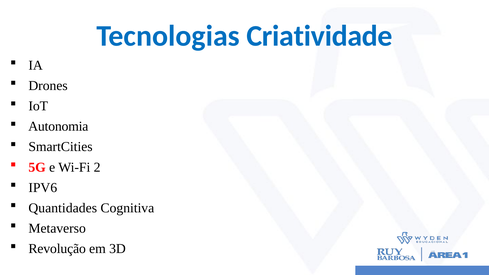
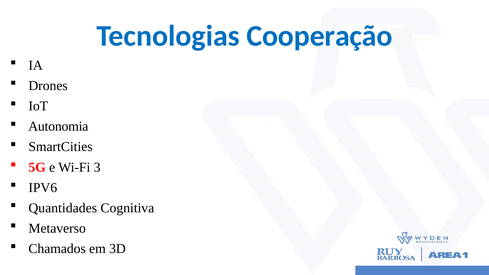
Criatividade: Criatividade -> Cooperação (319, 36)
2: 2 -> 3 (97, 167)
Revolução: Revolução -> Chamados (57, 249)
